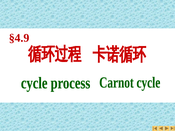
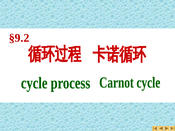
§4.9: §4.9 -> §9.2 (19, 38)
